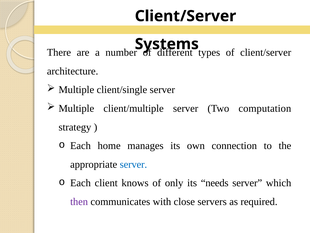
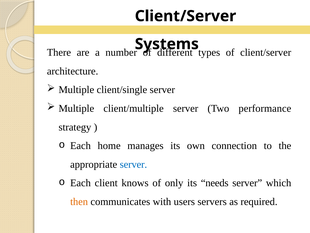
computation: computation -> performance (265, 108)
then colour: purple -> orange (79, 201)
close: close -> users (184, 201)
